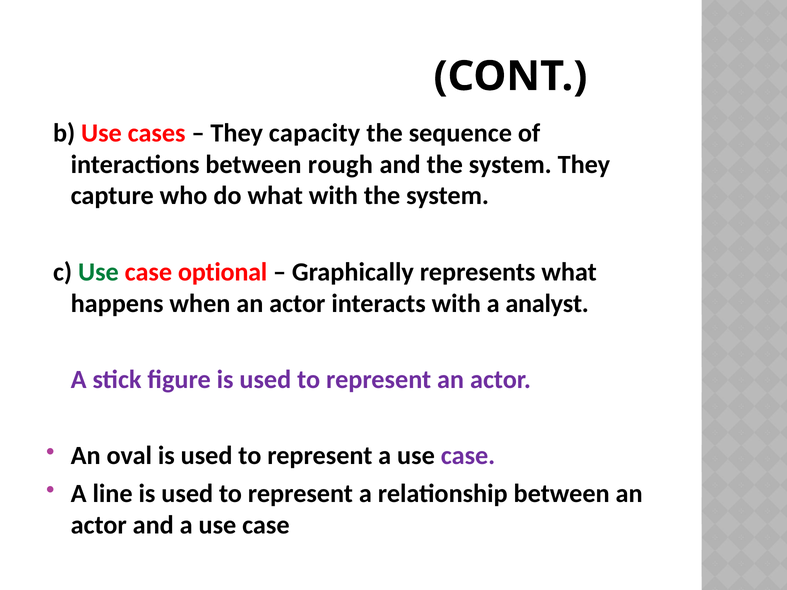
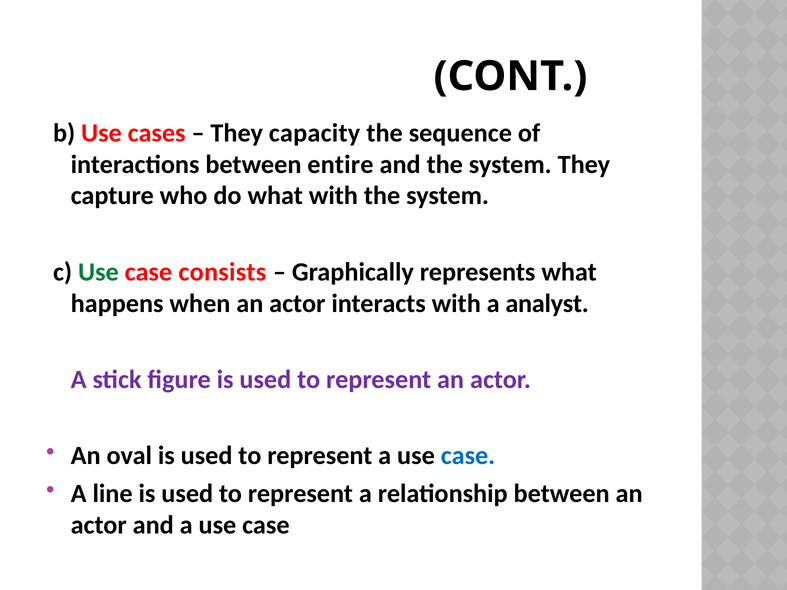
rough: rough -> entire (340, 164)
optional: optional -> consists (222, 272)
case colour: purple -> blue (468, 456)
